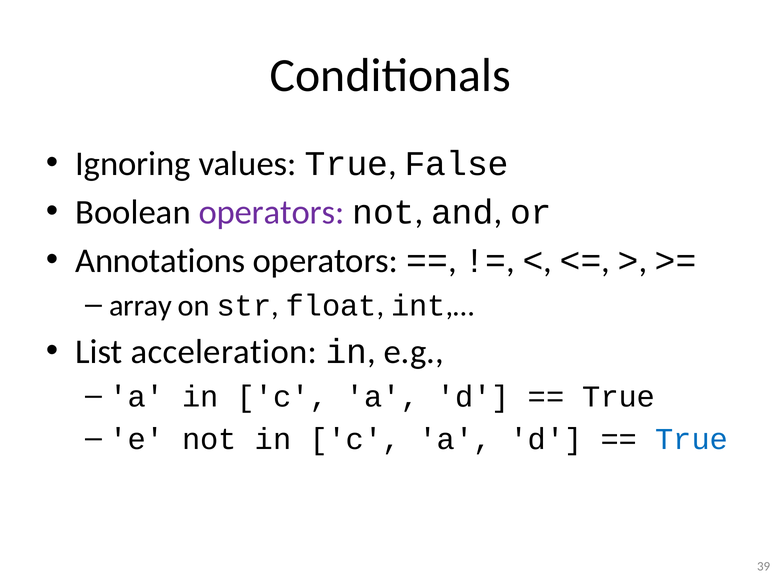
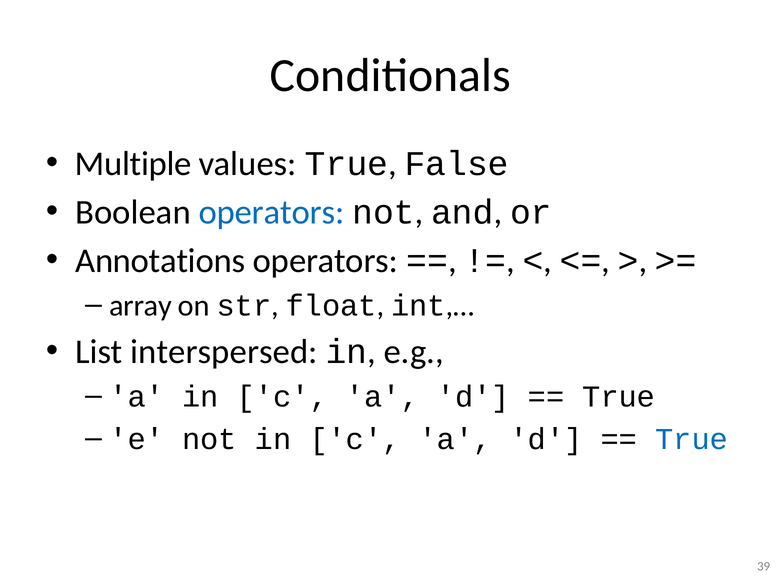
Ignoring: Ignoring -> Multiple (133, 164)
operators colour: purple -> blue (271, 212)
acceleration: acceleration -> interspersed (224, 352)
